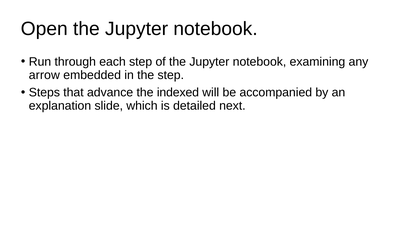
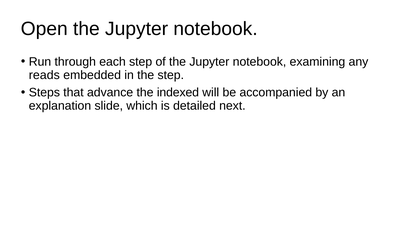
arrow: arrow -> reads (44, 75)
